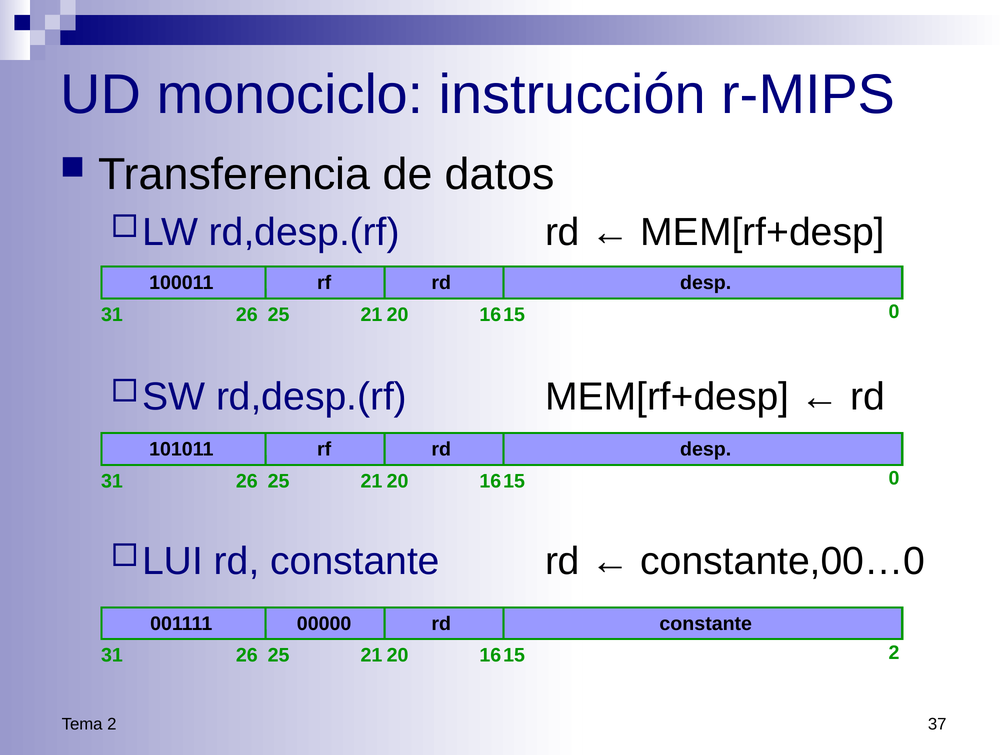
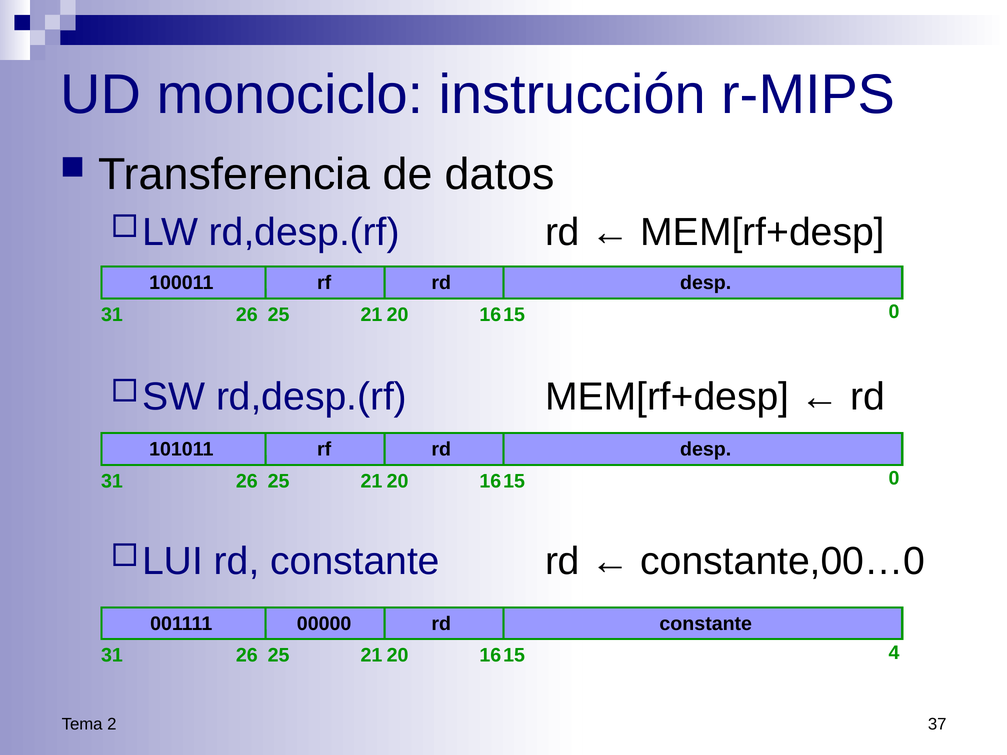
31 2: 2 -> 4 (894, 653)
